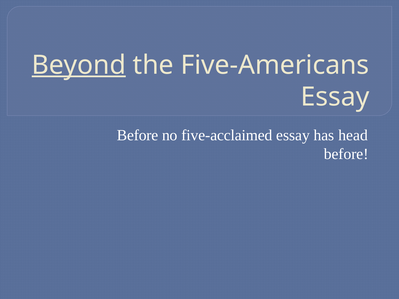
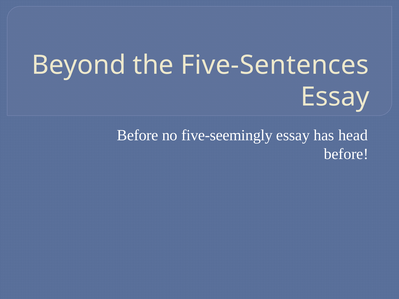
Beyond underline: present -> none (79, 65)
Five-Americans: Five-Americans -> Five-Sentences (275, 65)
five-acclaimed: five-acclaimed -> five-seemingly (227, 135)
